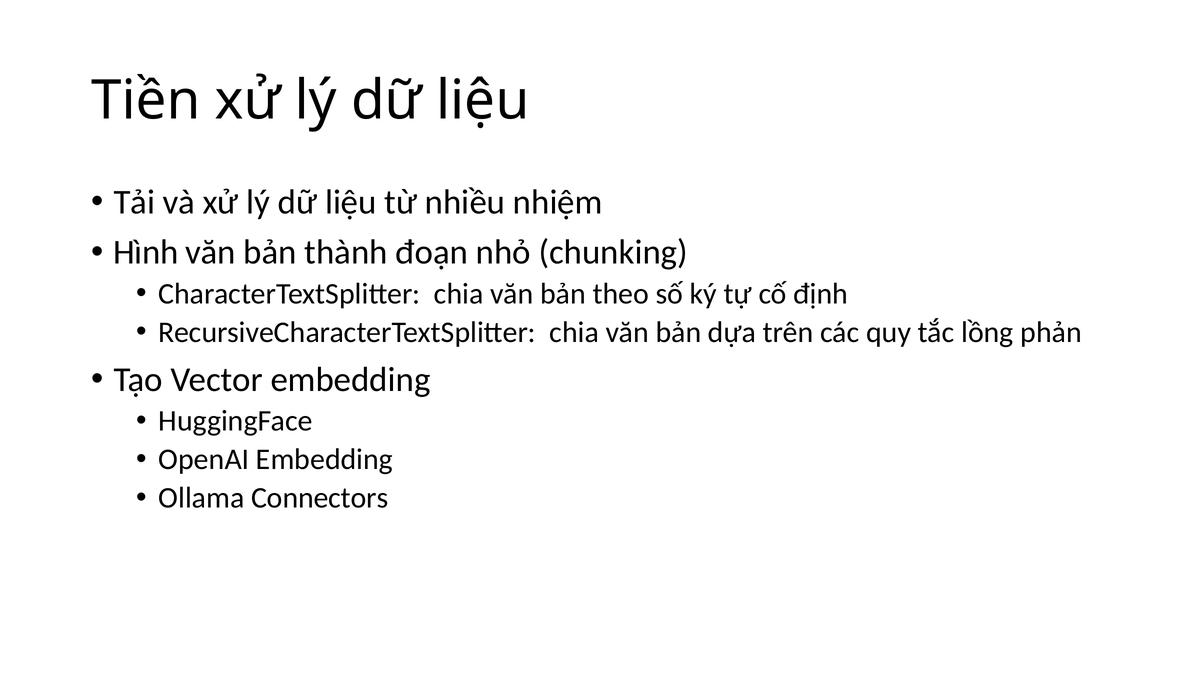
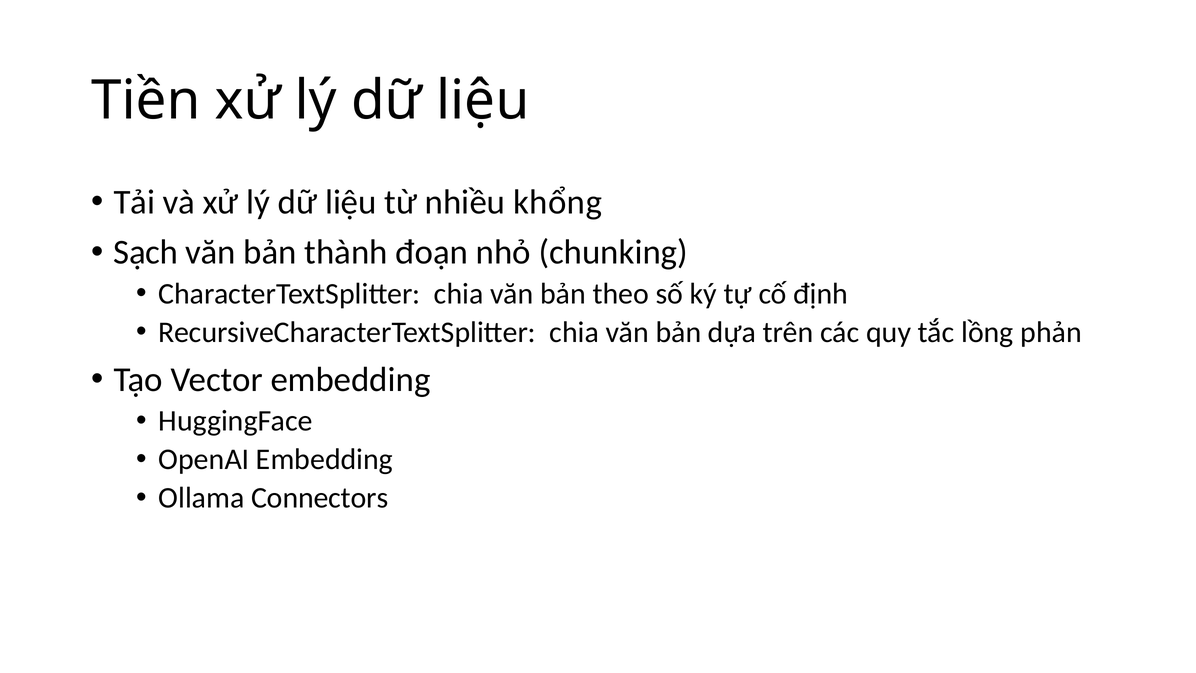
nhiệm: nhiệm -> khổng (558, 202)
Hình: Hình -> Sạch (146, 252)
